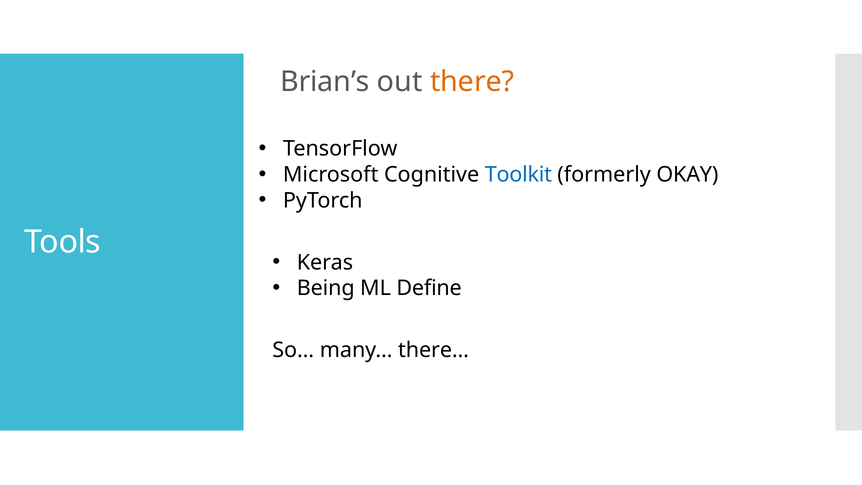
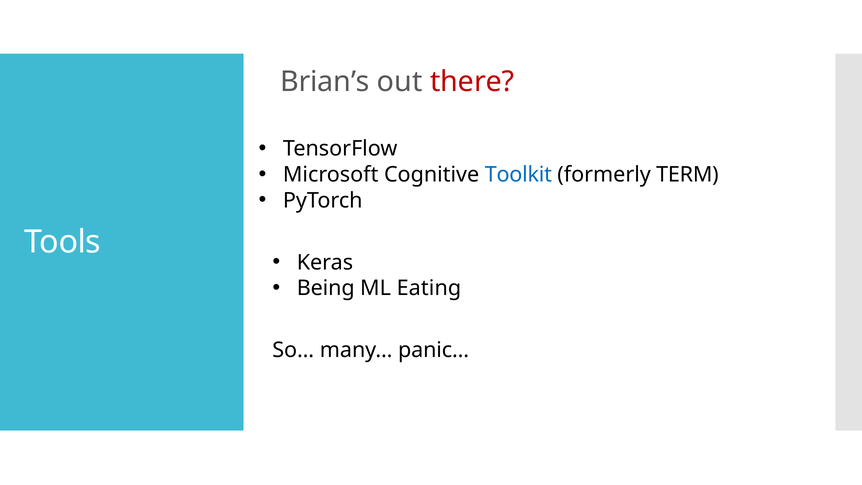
there colour: orange -> red (472, 82)
OKAY: OKAY -> TERM (687, 175)
Define: Define -> Eating (429, 288)
there…: there… -> panic… (434, 350)
